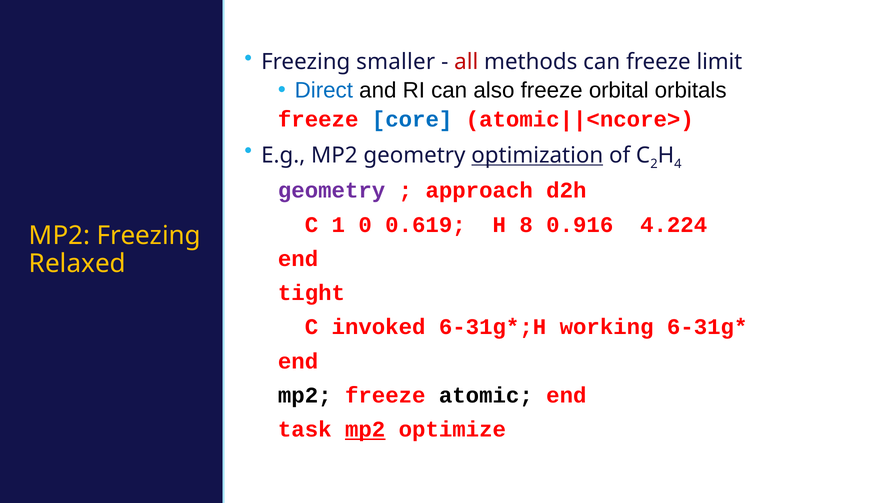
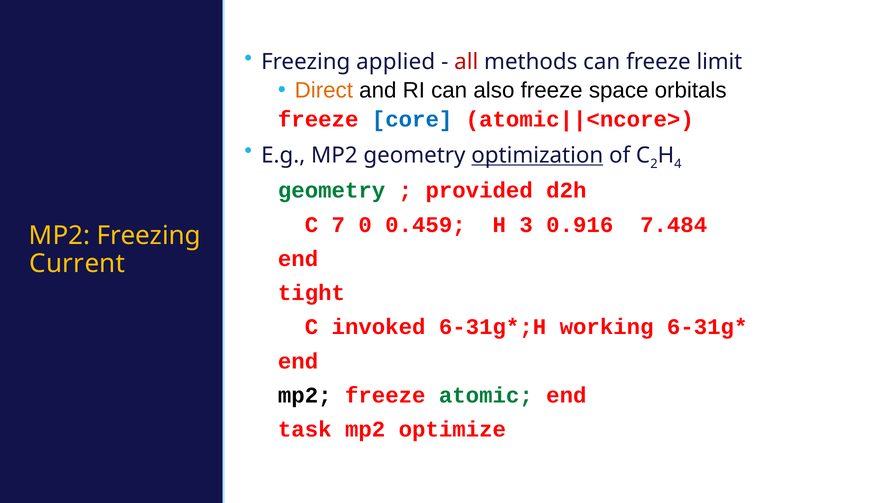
smaller: smaller -> applied (396, 62)
Direct colour: blue -> orange (324, 90)
orbital: orbital -> space (619, 90)
geometry colour: purple -> green (332, 190)
approach: approach -> provided (479, 190)
1: 1 -> 7 (338, 225)
0.619: 0.619 -> 0.459 (425, 225)
8: 8 -> 3 (526, 225)
4.224: 4.224 -> 7.484 (674, 225)
Relaxed: Relaxed -> Current (77, 264)
atomic colour: black -> green (486, 395)
mp2 underline: present -> none (365, 429)
